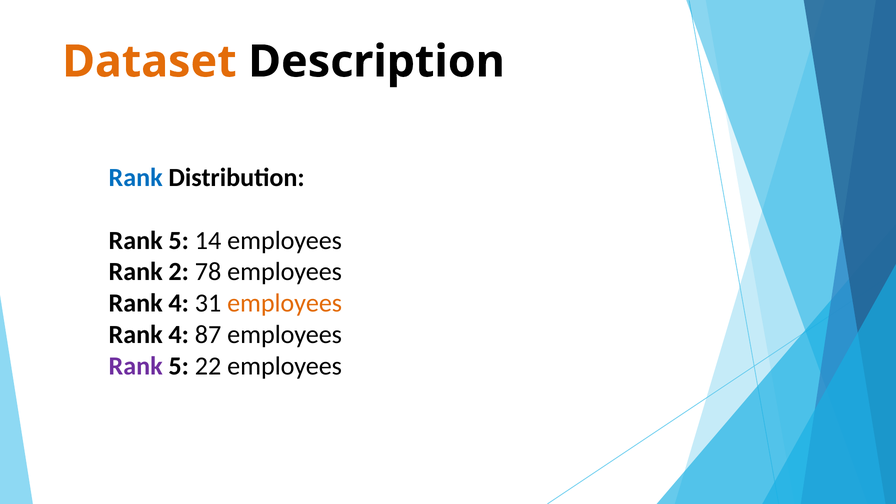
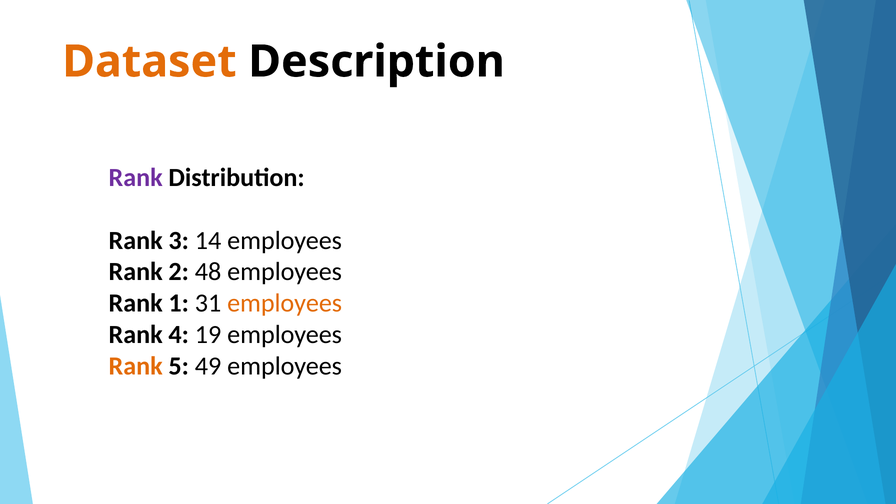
Rank colour: blue -> purple (136, 178)
5: 5 -> 3 (179, 240)
78: 78 -> 48 (208, 272)
4: 4 -> 1 (179, 303)
87: 87 -> 19 (208, 335)
Rank colour: purple -> orange (136, 366)
22: 22 -> 49 (208, 366)
